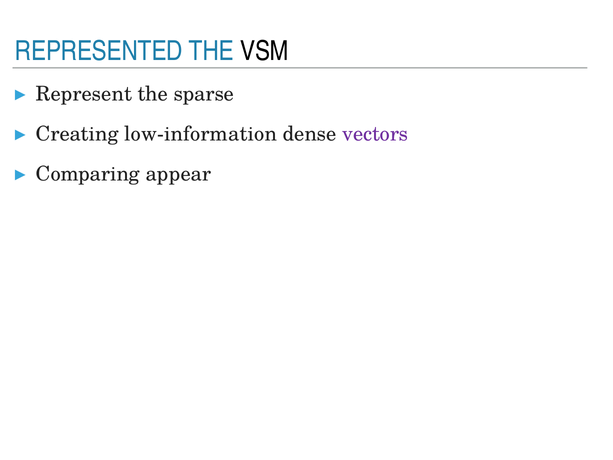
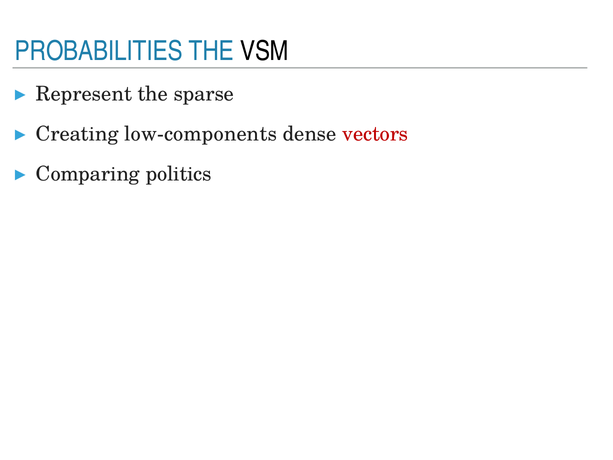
REPRESENTED: REPRESENTED -> PROBABILITIES (99, 51)
low-information: low-information -> low-components (201, 134)
vectors colour: purple -> red (375, 134)
appear: appear -> politics (179, 174)
